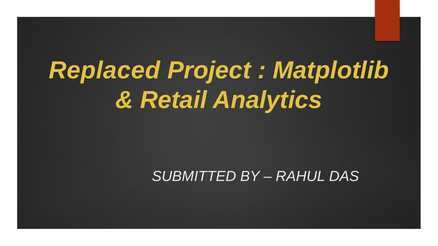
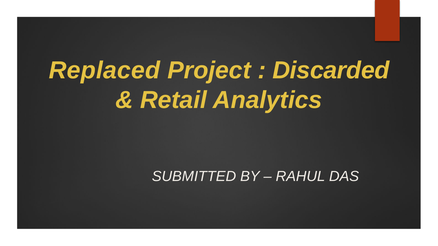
Matplotlib: Matplotlib -> Discarded (331, 71)
